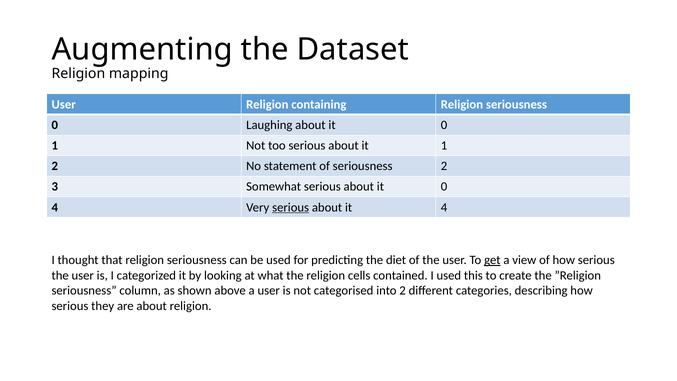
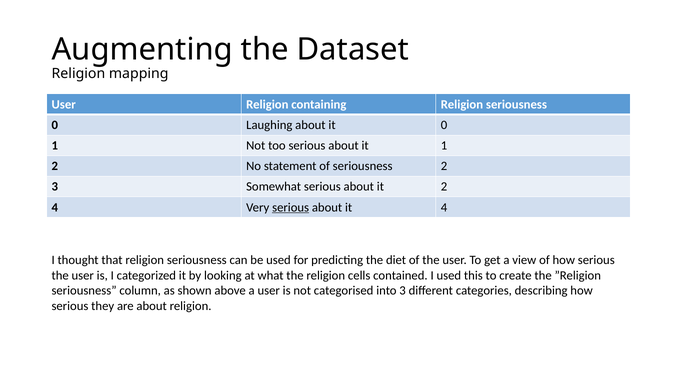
serious about it 0: 0 -> 2 (444, 187)
get underline: present -> none (492, 260)
into 2: 2 -> 3 (403, 290)
